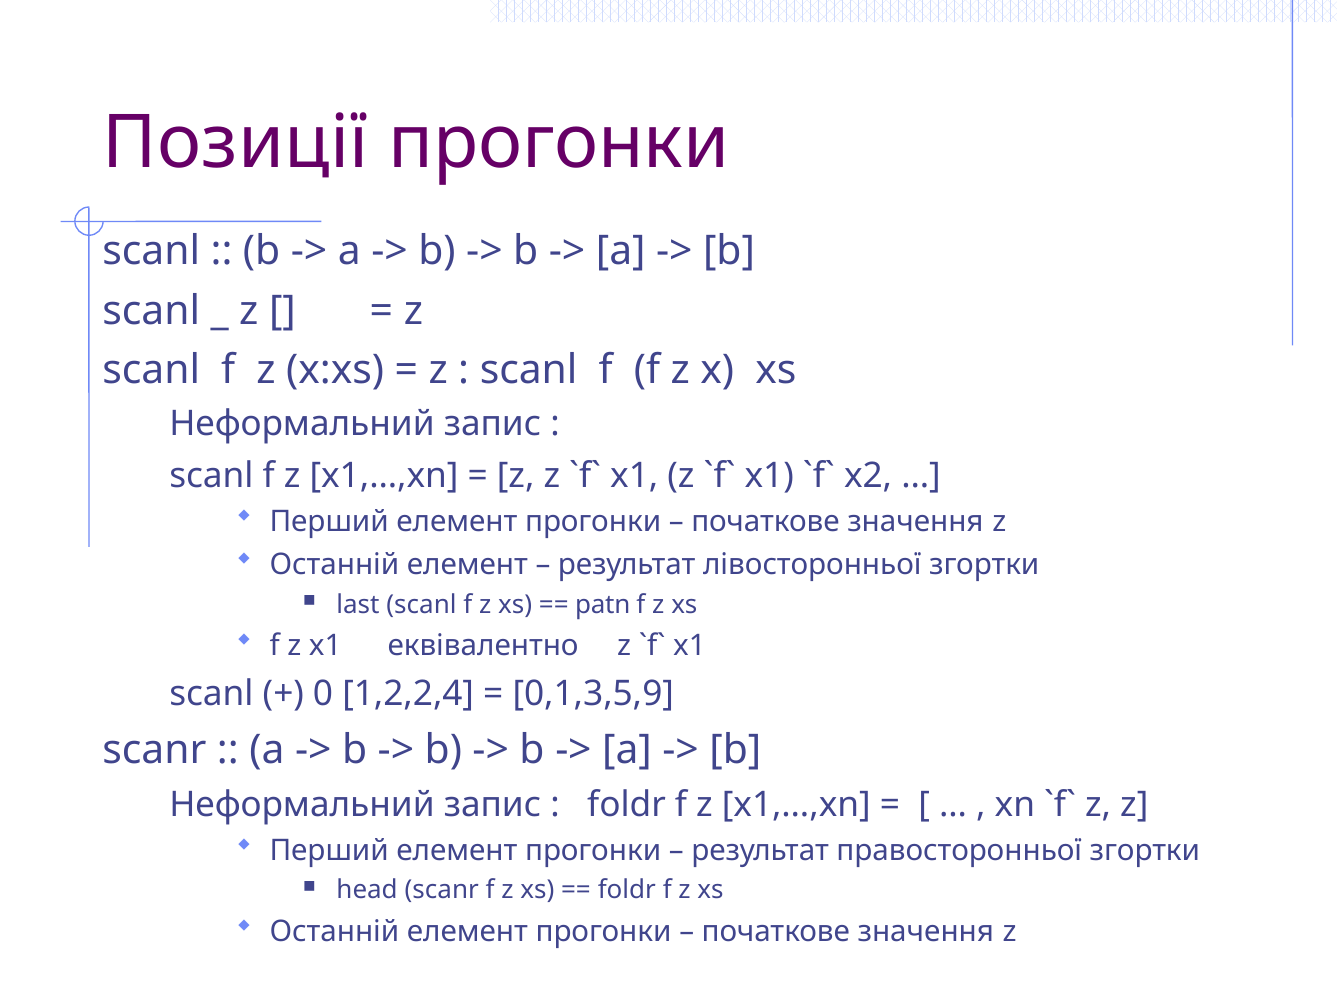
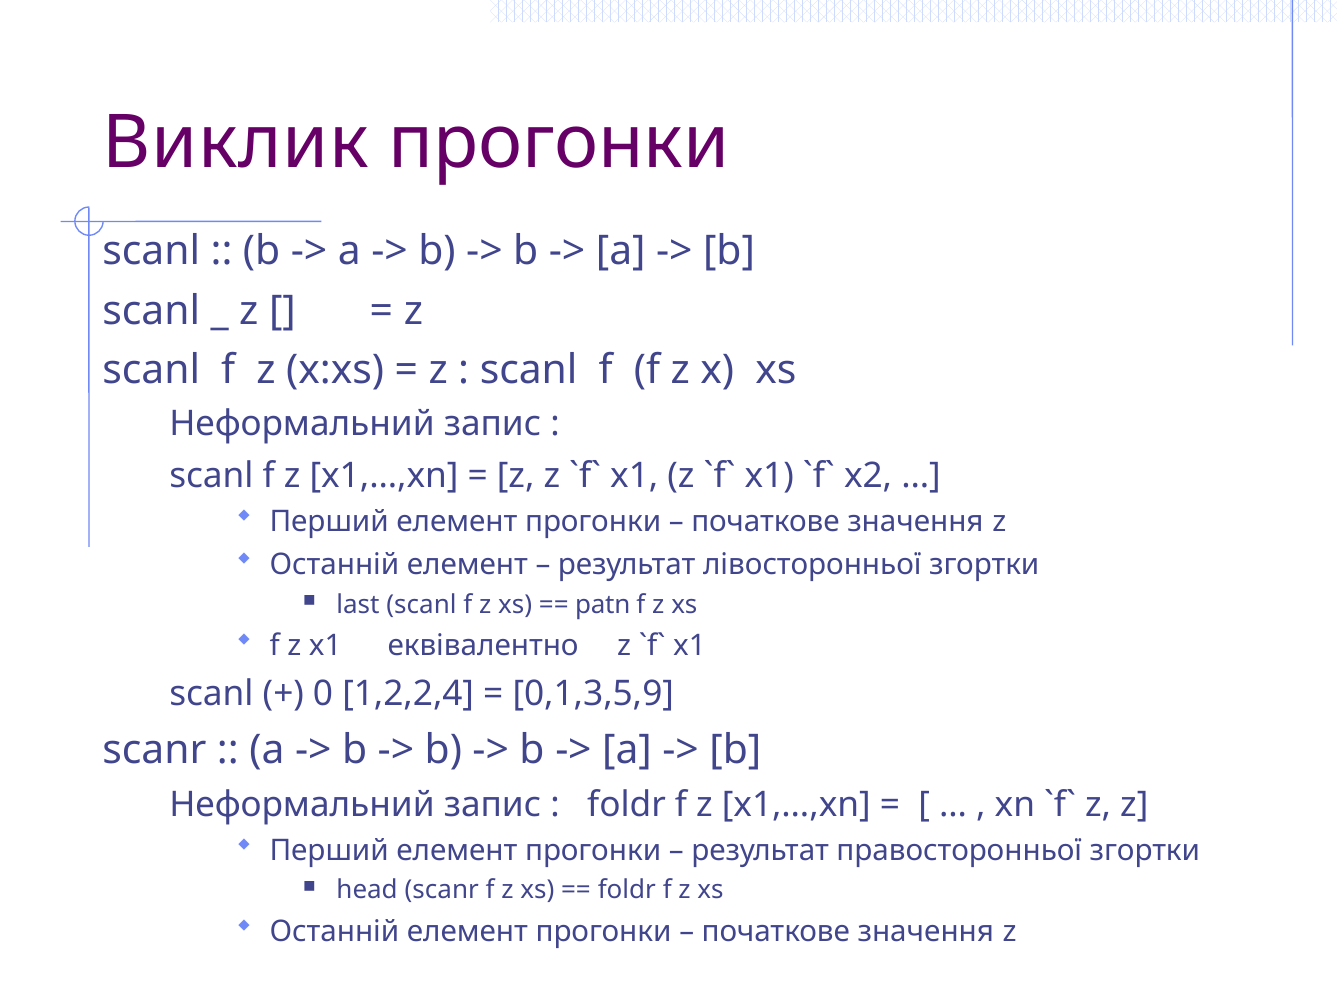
Позиції: Позиції -> Виклик (236, 143)
